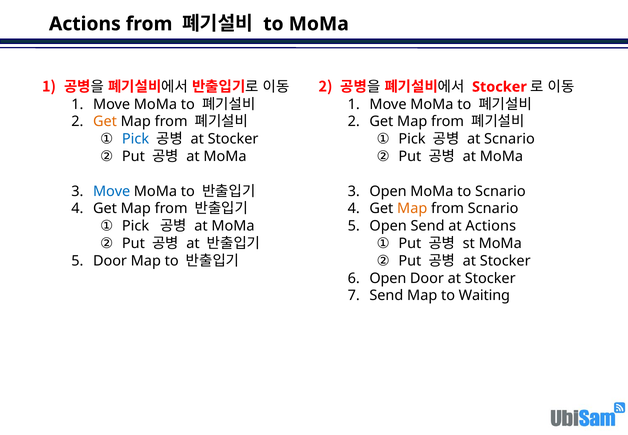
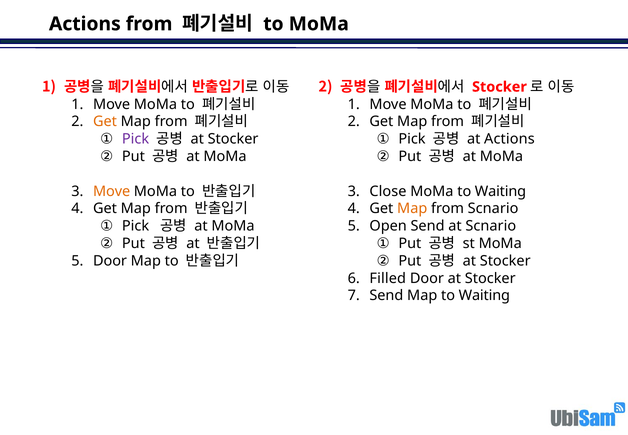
Pick colour: blue -> purple (136, 139)
at Scnario: Scnario -> Actions (509, 139)
Move colour: blue -> orange (112, 191)
Open: Open -> Close (388, 191)
MoMa to Scnario: Scnario -> Waiting (500, 191)
at Actions: Actions -> Scnario (491, 226)
Open: Open -> Filled (388, 278)
